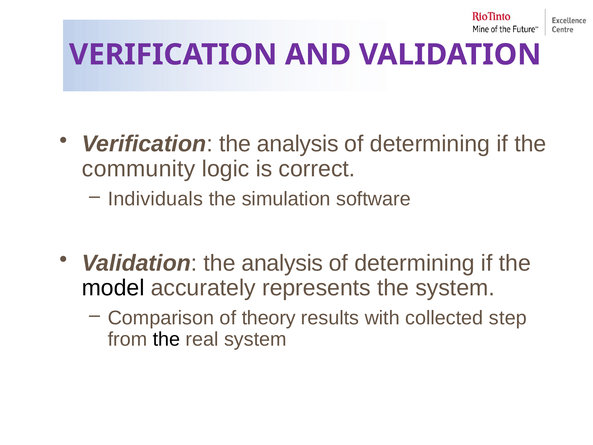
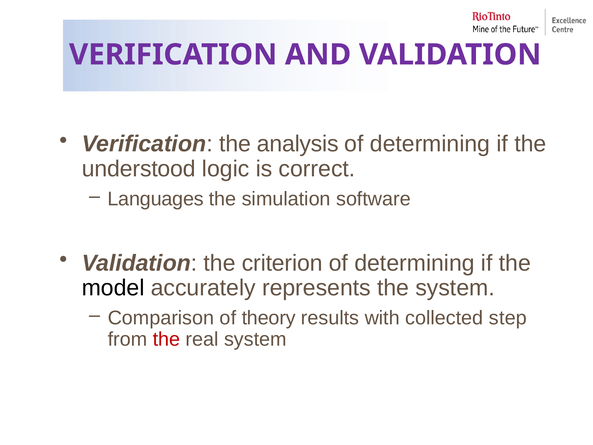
community: community -> understood (139, 169)
Individuals: Individuals -> Languages (156, 199)
Validation the analysis: analysis -> criterion (282, 263)
the colour: black -> red (166, 339)
